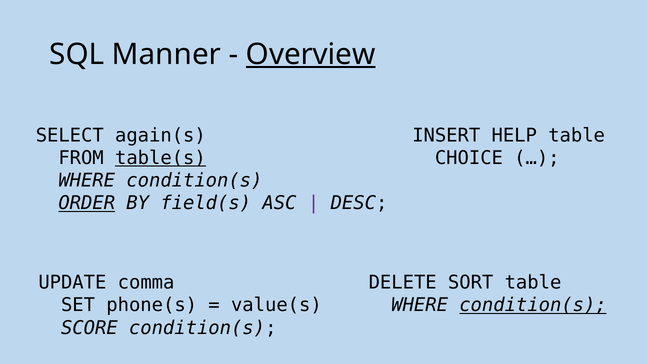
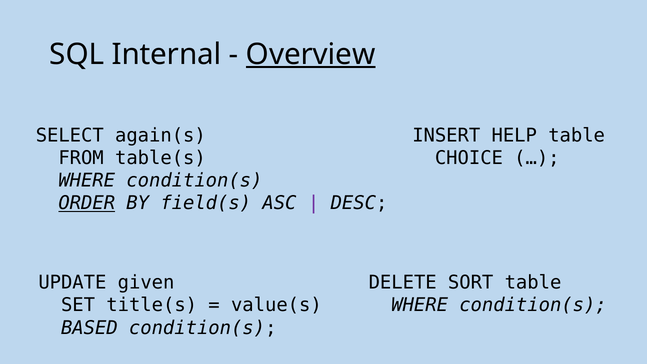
Manner: Manner -> Internal (167, 54)
table(s underline: present -> none (160, 158)
comma: comma -> given (146, 283)
phone(s: phone(s -> title(s (152, 305)
condition(s underline: present -> none (533, 305)
SCORE: SCORE -> BASED (89, 328)
